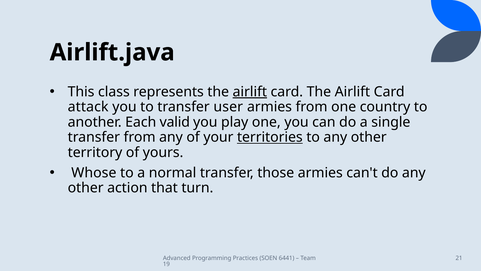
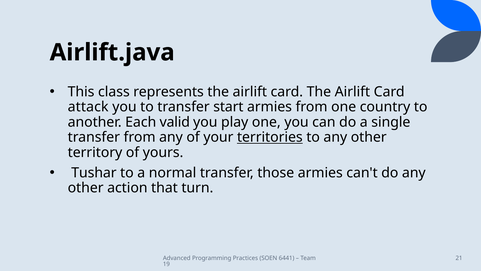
airlift underline: present -> none (250, 92)
user: user -> start (228, 107)
Whose: Whose -> Tushar (94, 172)
